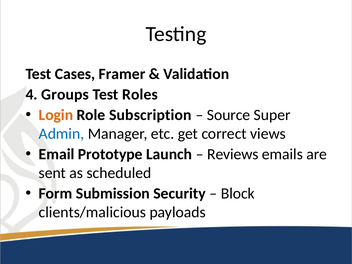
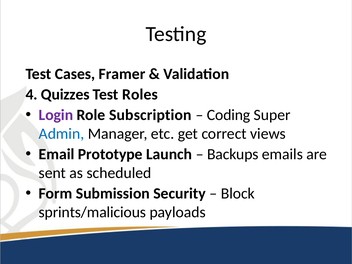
Groups: Groups -> Quizzes (65, 94)
Login colour: orange -> purple (56, 115)
Source: Source -> Coding (229, 115)
Reviews: Reviews -> Backups (233, 154)
clients/malicious: clients/malicious -> sprints/malicious (92, 212)
